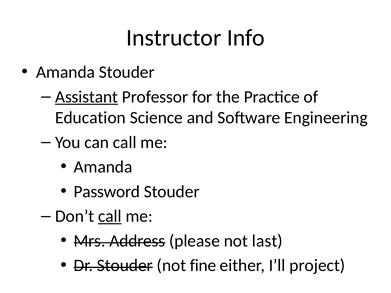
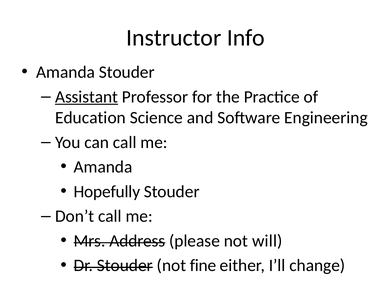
Password: Password -> Hopefully (107, 192)
call underline: present -> none (110, 216)
last: last -> will (267, 241)
project: project -> change (317, 266)
